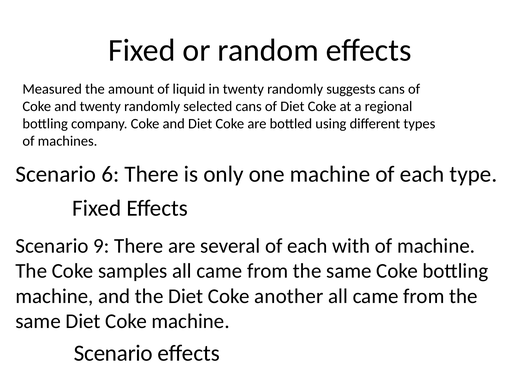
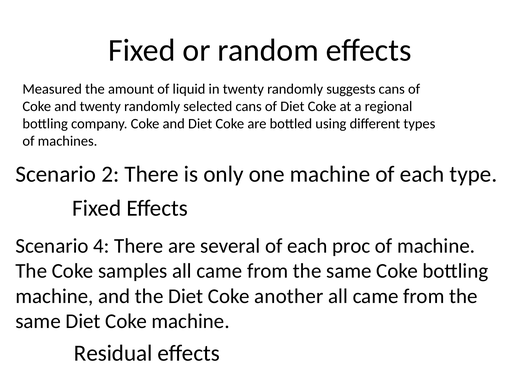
6: 6 -> 2 (110, 174)
9: 9 -> 4 (101, 246)
with: with -> proc (351, 246)
Scenario: Scenario -> Residual (113, 353)
